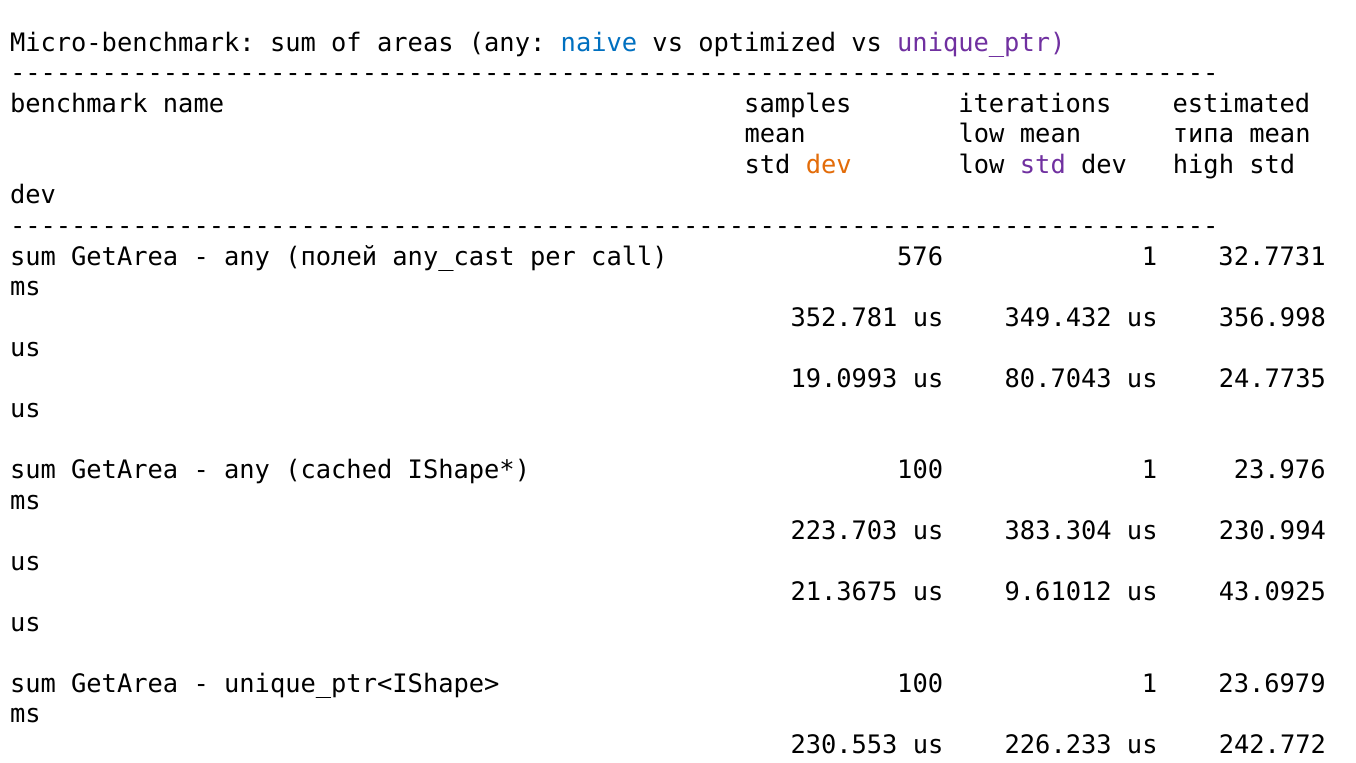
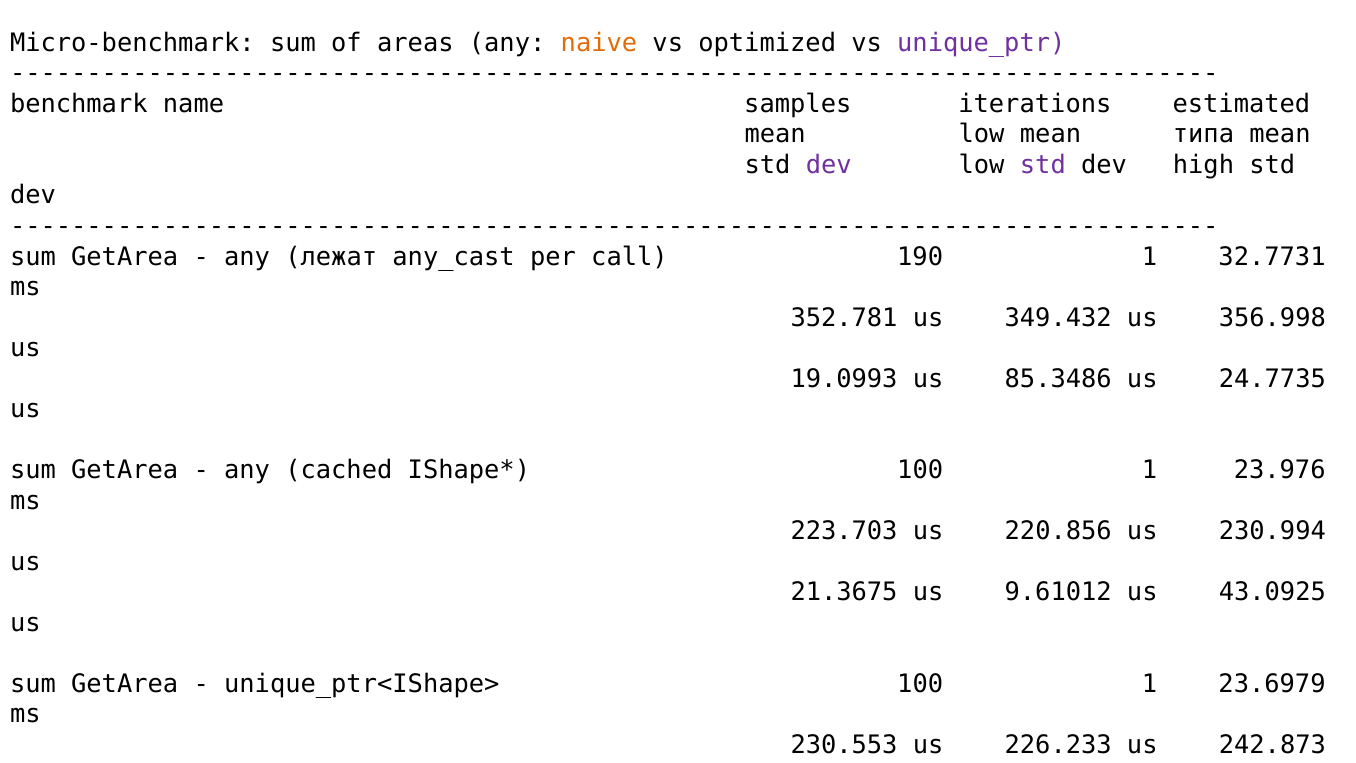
naive colour: blue -> orange (599, 43)
dev colour: orange -> purple (829, 165)
полей: полей -> лежат (331, 257)
576: 576 -> 190 (920, 257)
80.7043: 80.7043 -> 85.3486 (1058, 379)
383.304: 383.304 -> 220.856 (1058, 531)
242.772: 242.772 -> 242.873 (1272, 745)
